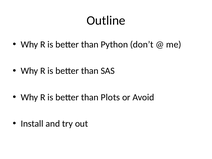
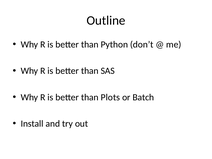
Avoid: Avoid -> Batch (143, 97)
